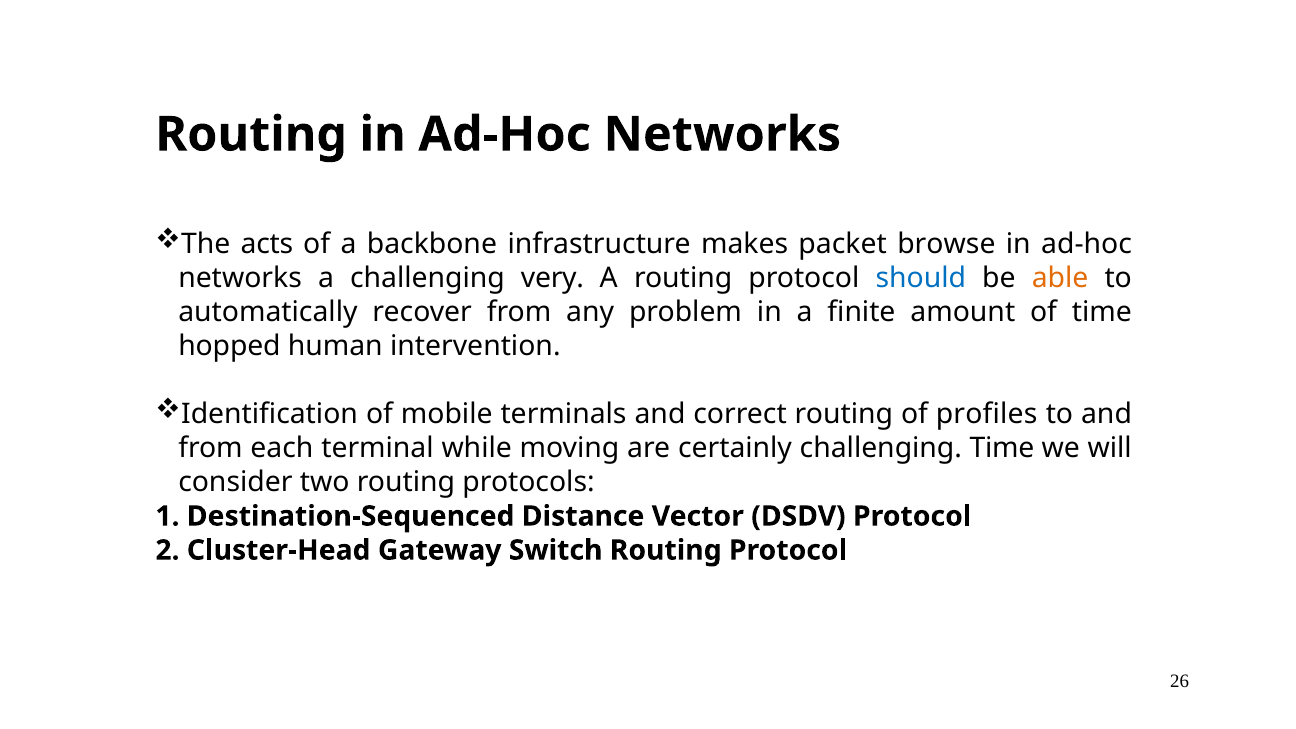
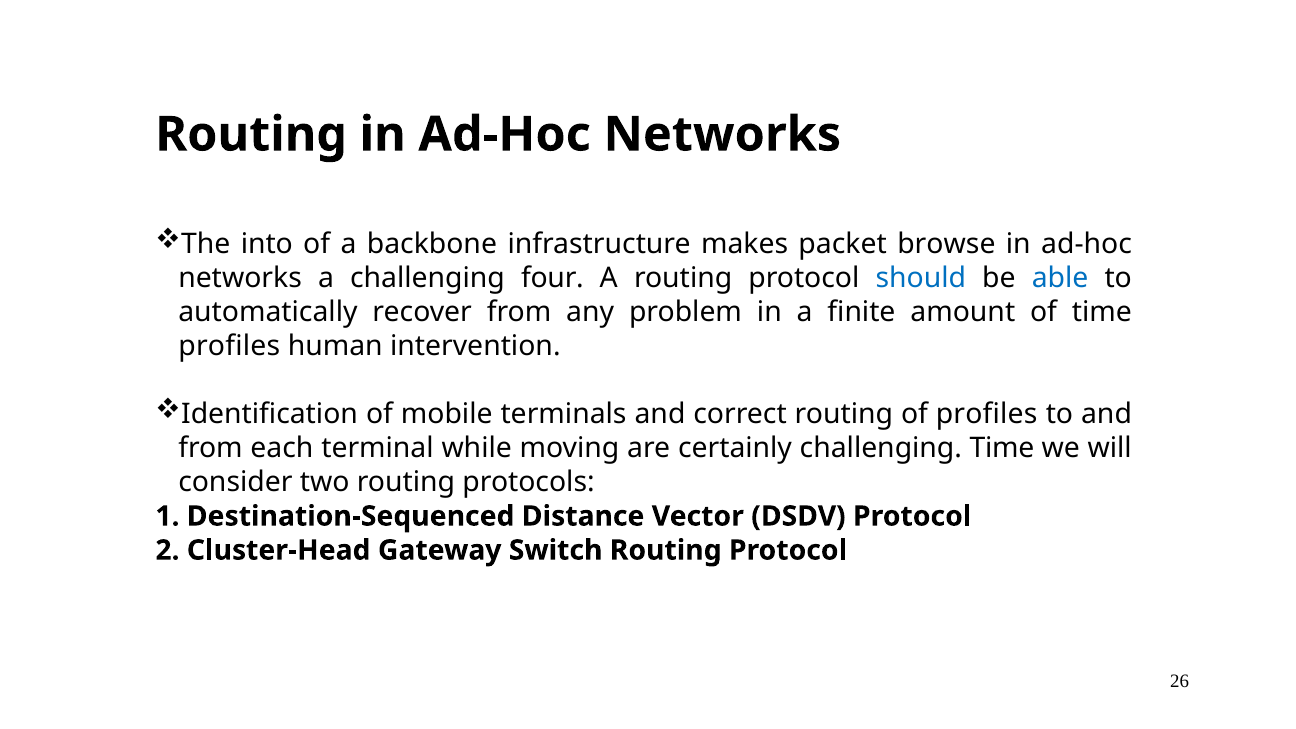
acts: acts -> into (267, 244)
very: very -> four (552, 278)
able colour: orange -> blue (1060, 278)
hopped: hopped -> profiles (229, 346)
